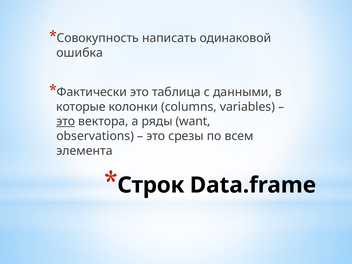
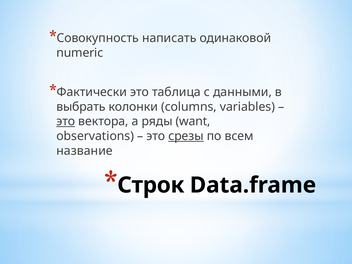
ошибка: ошибка -> numeric (80, 53)
которые: которые -> выбрать (81, 107)
срезы underline: none -> present (186, 136)
элемента: элемента -> название (84, 151)
